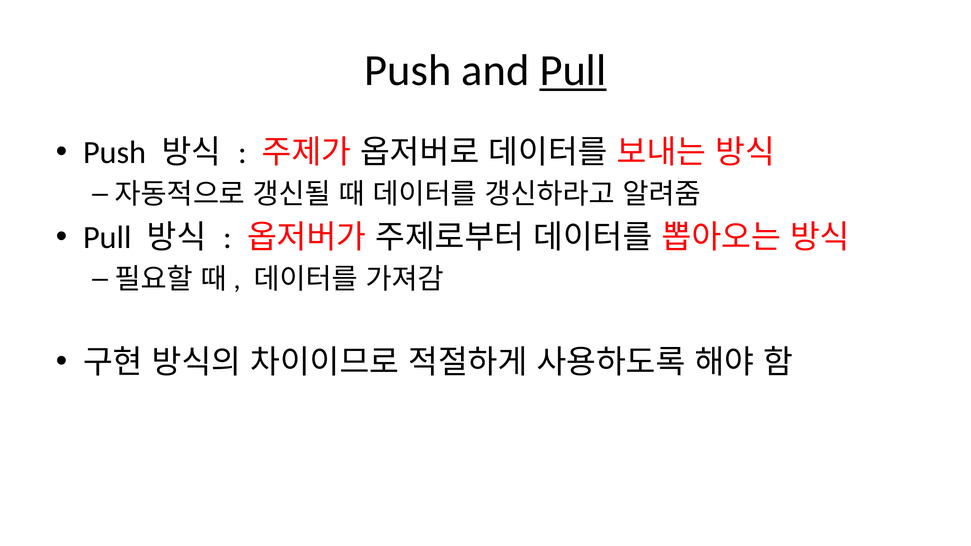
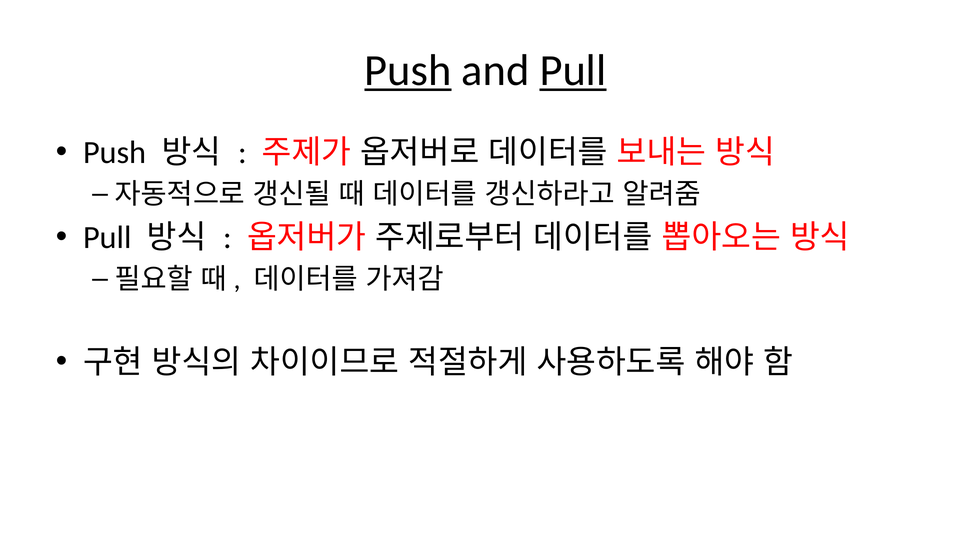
Push underline: none -> present (408, 70)
